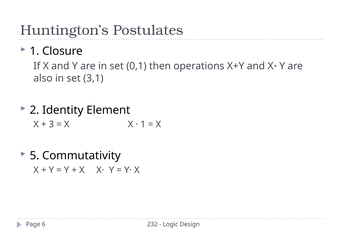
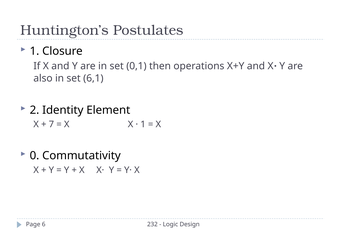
3,1: 3,1 -> 6,1 (93, 78)
3: 3 -> 7 (51, 124)
5: 5 -> 0 (35, 156)
